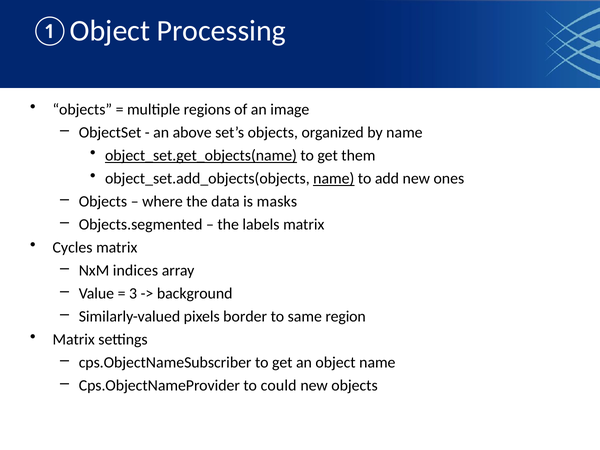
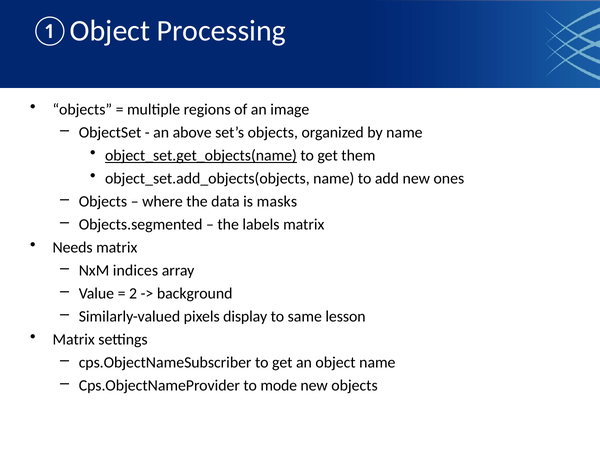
name underline: present -> none (334, 179)
Cycles: Cycles -> Needs (73, 248)
3: 3 -> 2 (133, 293)
border: border -> display (245, 316)
region: region -> lesson (346, 316)
could: could -> mode (279, 385)
